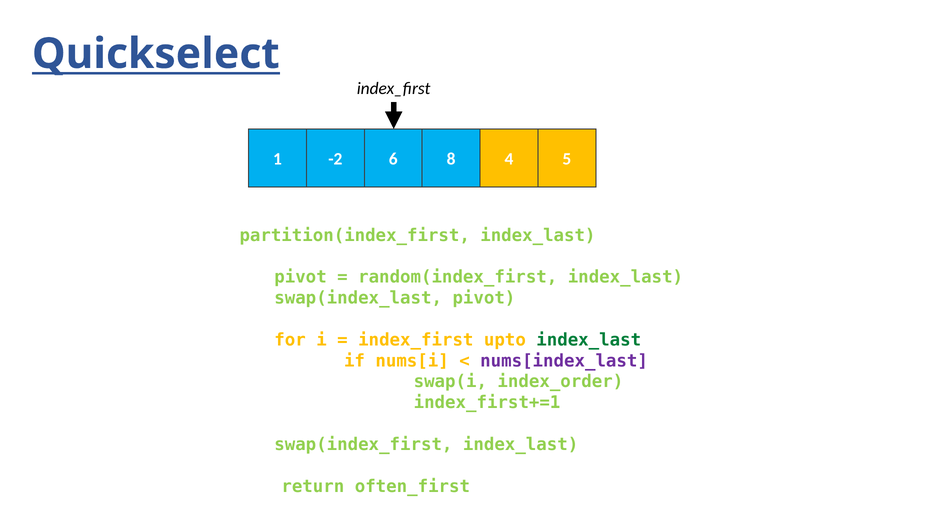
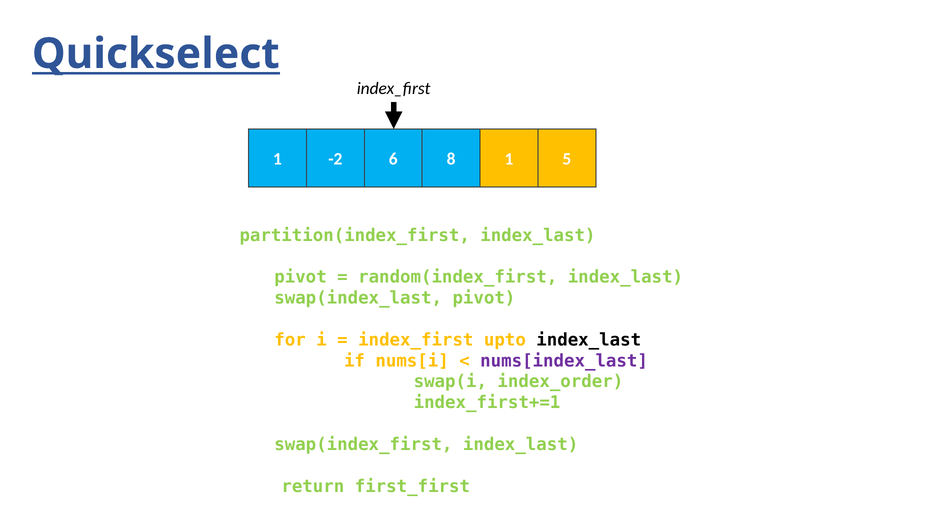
8 4: 4 -> 1 (509, 159)
index_last colour: green -> black (589, 340)
often_first: often_first -> first_first (412, 486)
